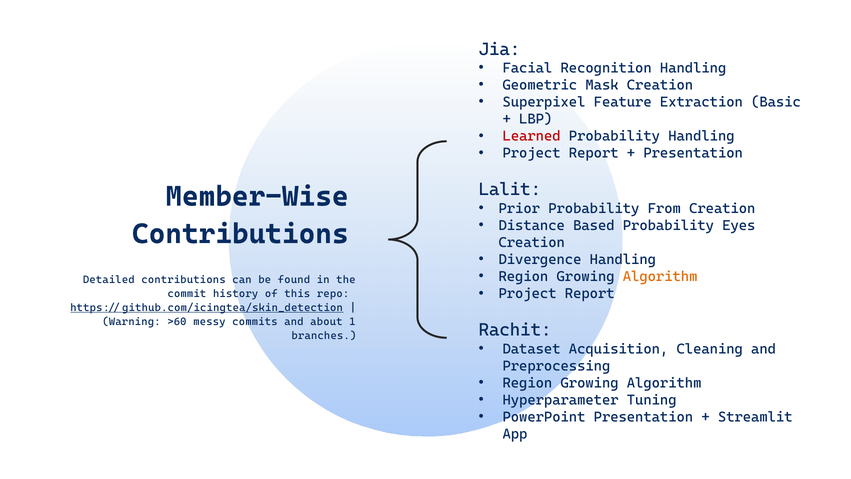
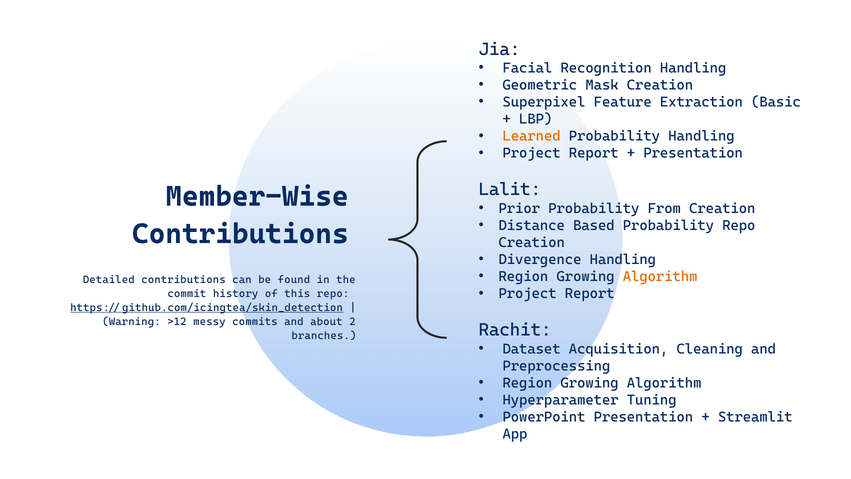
Learned colour: red -> orange (532, 136)
Probability Eyes: Eyes -> Repo (739, 225)
>60: >60 -> >12 (177, 322)
1: 1 -> 2 (352, 322)
